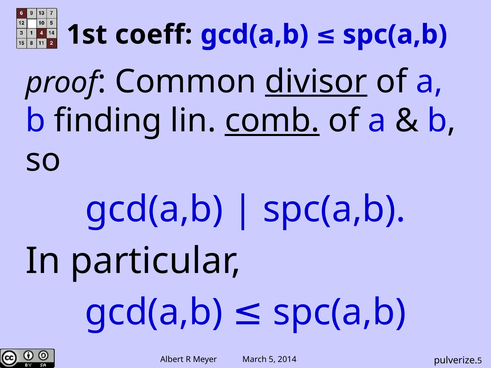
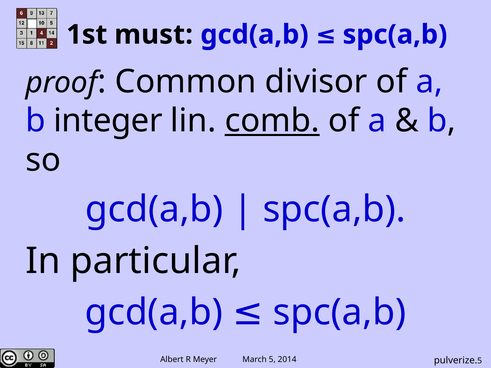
coeff: coeff -> must (154, 35)
divisor underline: present -> none (316, 82)
finding: finding -> integer (108, 121)
